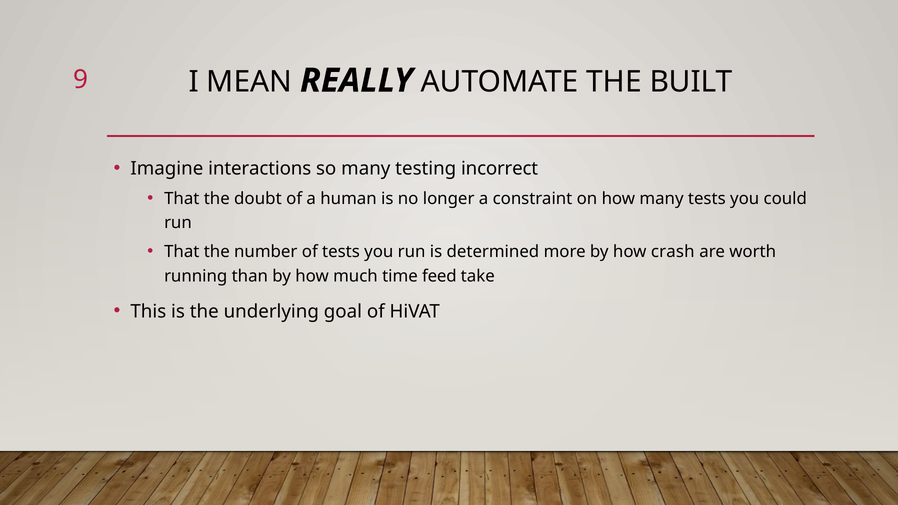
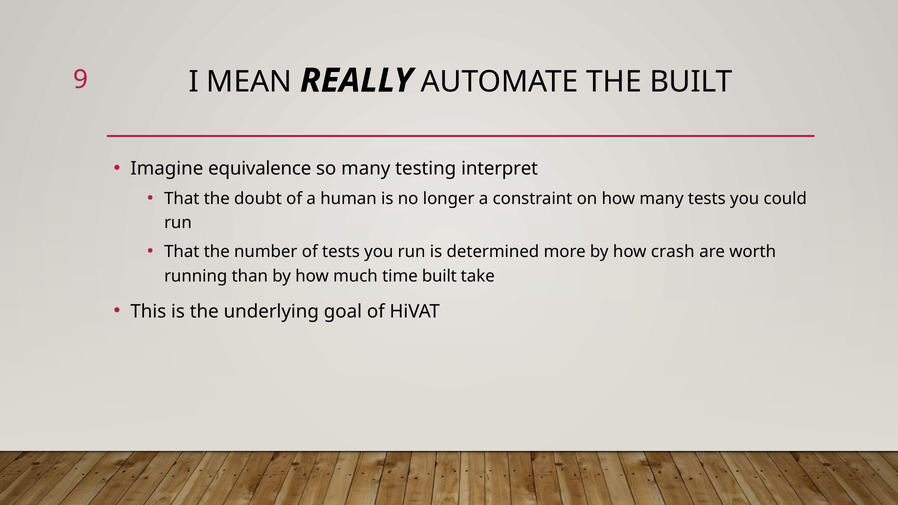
interactions: interactions -> equivalence (260, 169)
incorrect: incorrect -> interpret (500, 169)
time feed: feed -> built (439, 276)
